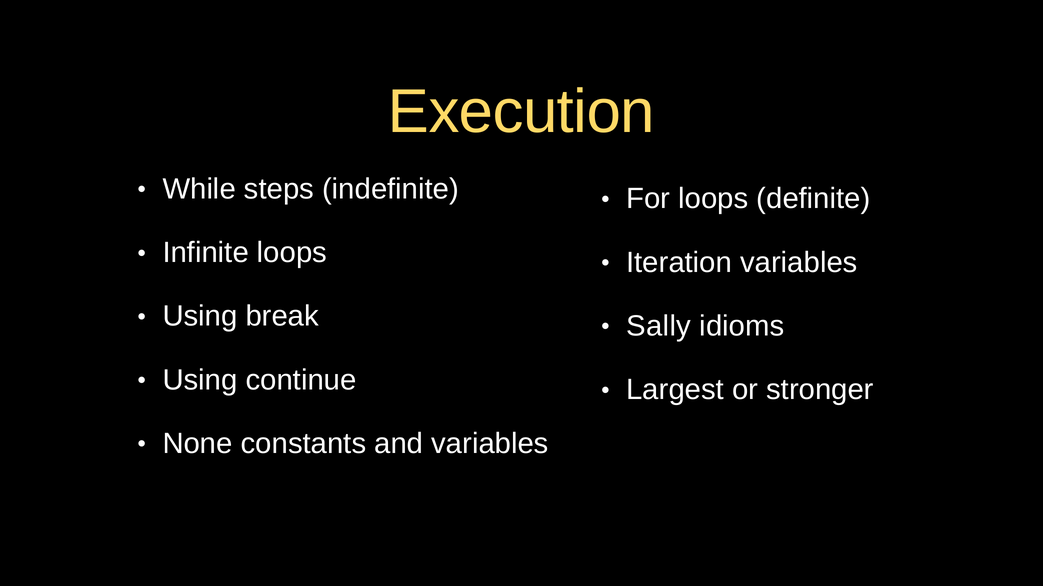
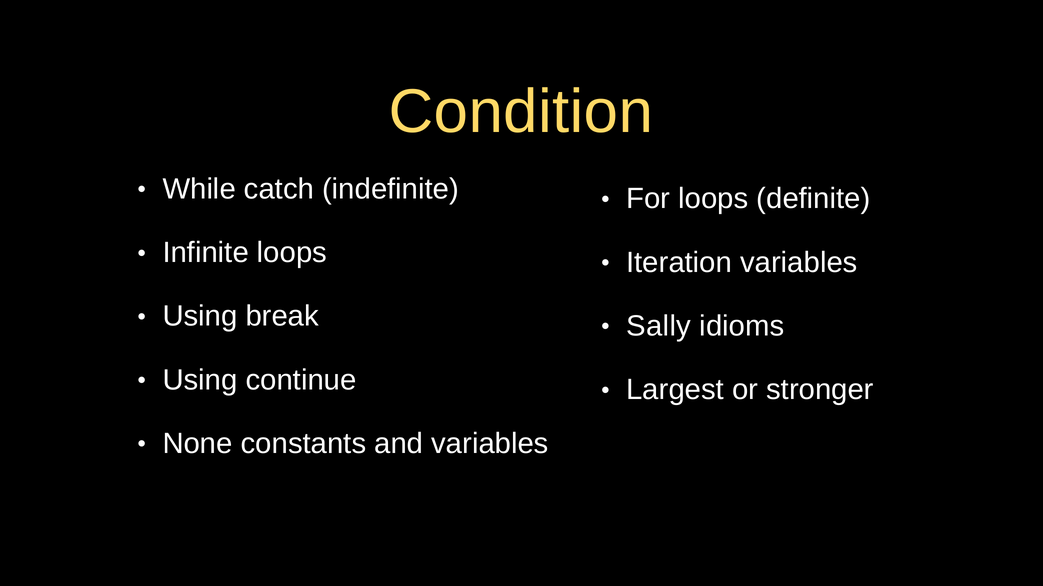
Execution: Execution -> Condition (521, 112)
steps: steps -> catch (279, 189)
